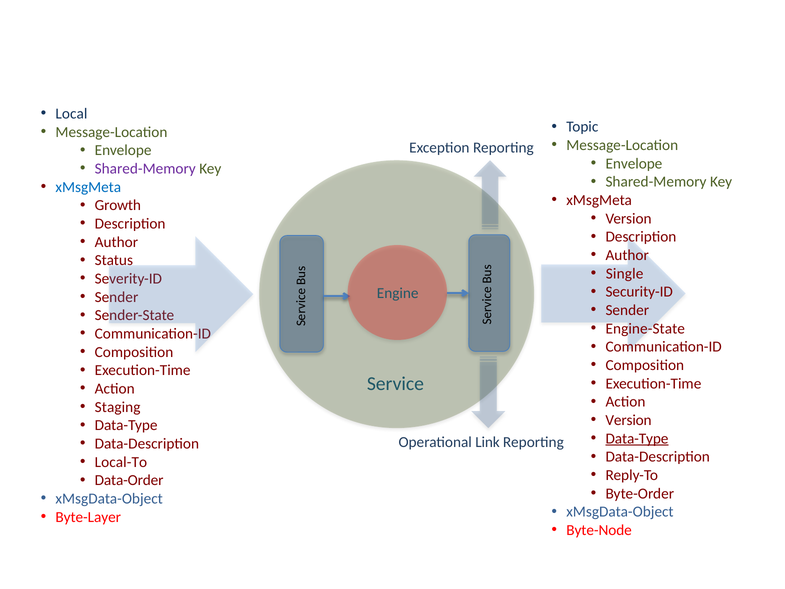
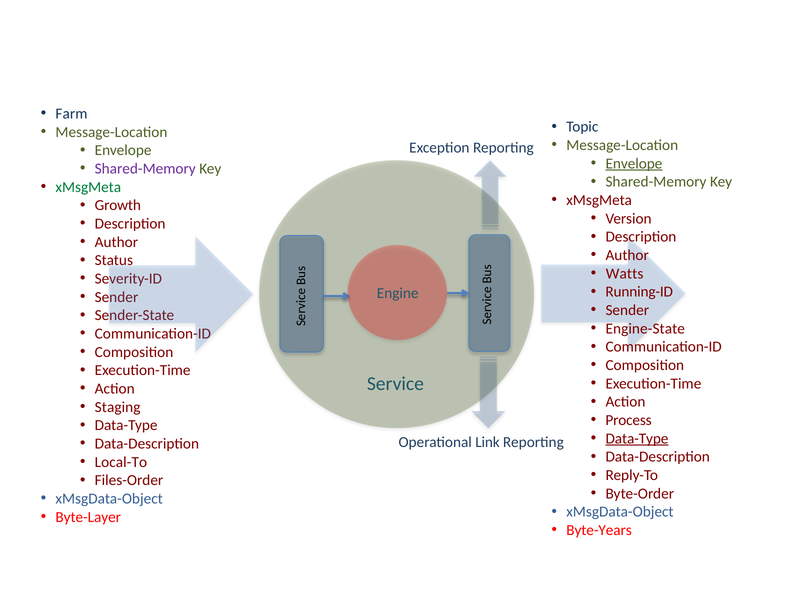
Local: Local -> Farm (71, 114)
Envelope underline: none -> present (634, 163)
xMsgMeta colour: blue -> green (88, 187)
Single: Single -> Watts (625, 273)
Security-ID: Security-ID -> Running-ID (639, 292)
Version: Version -> Process (629, 420)
Data-Order: Data-Order -> Files-Order (129, 480)
Byte-Node: Byte-Node -> Byte-Years (599, 530)
